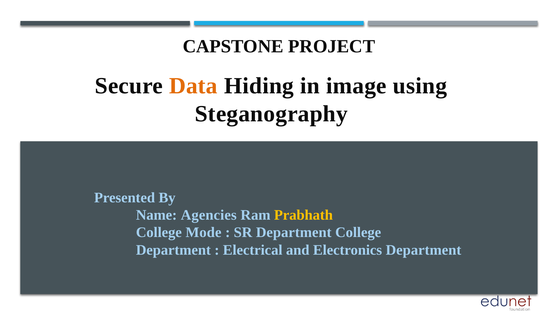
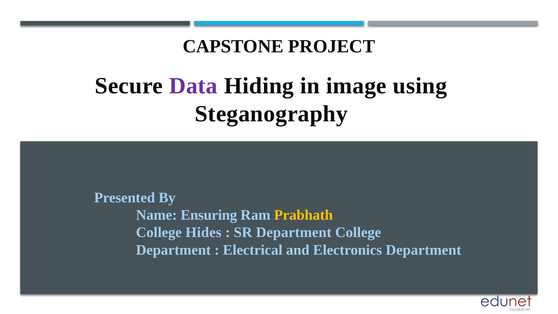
Data colour: orange -> purple (193, 86)
Agencies: Agencies -> Ensuring (209, 215)
Mode: Mode -> Hides (203, 232)
